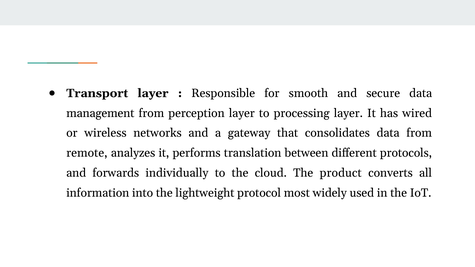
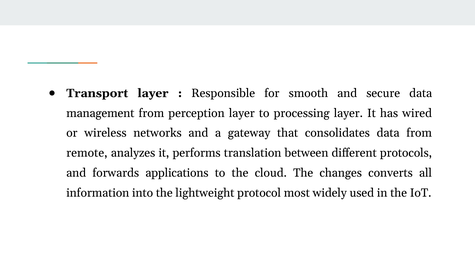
individually: individually -> applications (177, 173)
product: product -> changes (341, 173)
